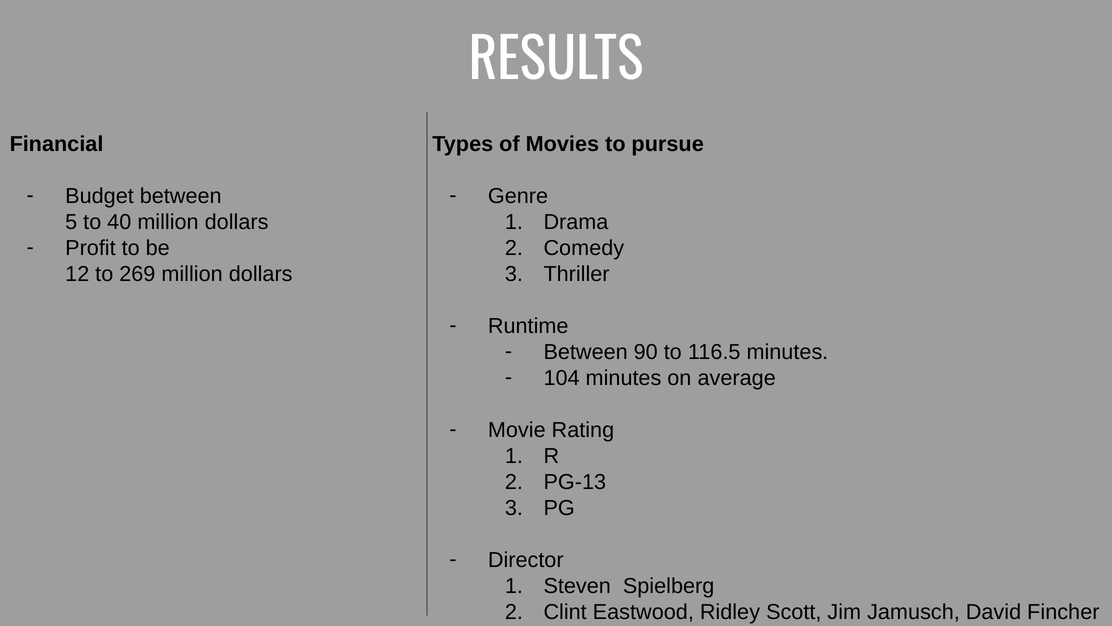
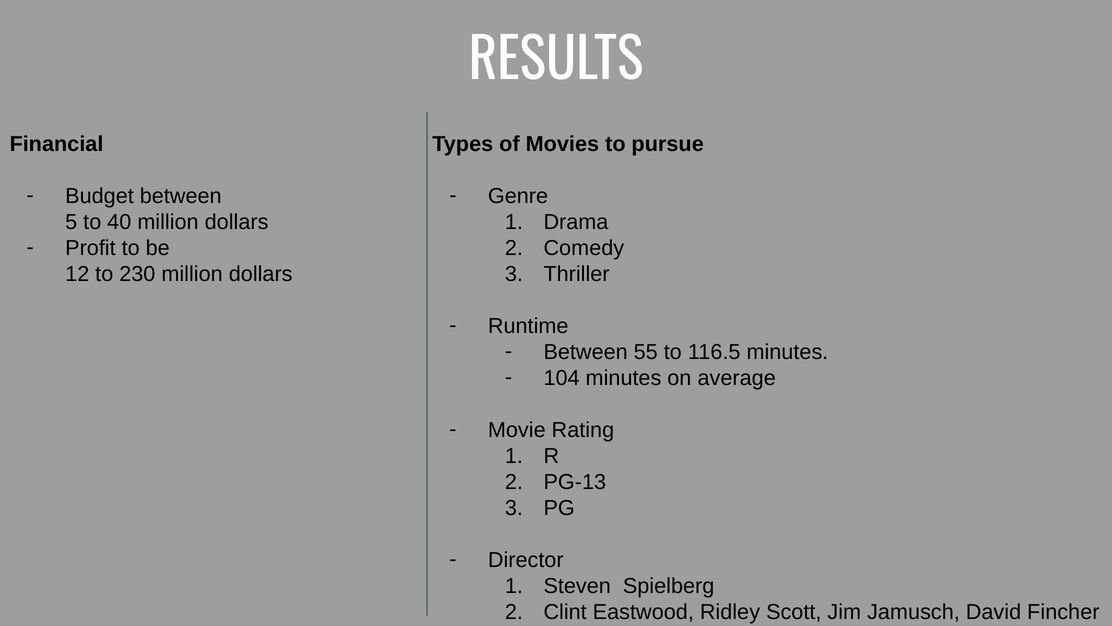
269: 269 -> 230 (137, 274)
90: 90 -> 55 (646, 352)
